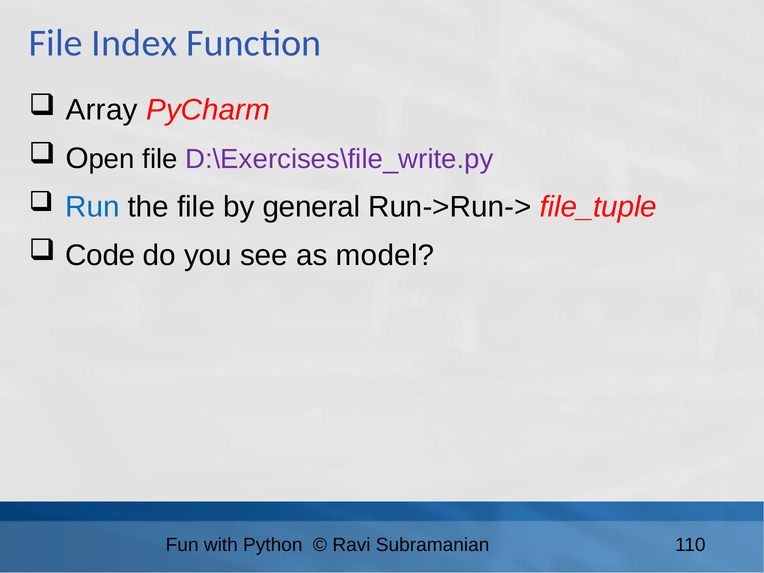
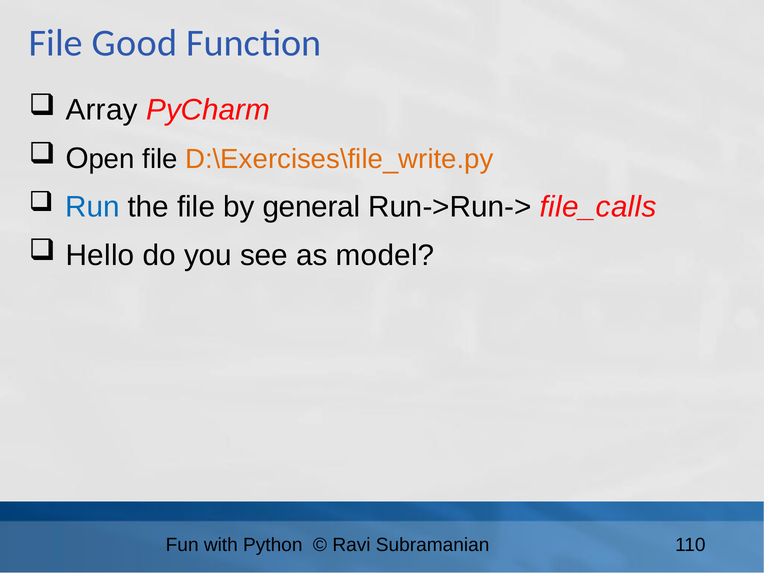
Index: Index -> Good (134, 43)
D:\Exercises\file_write.py colour: purple -> orange (339, 159)
file_tuple: file_tuple -> file_calls (598, 207)
Code: Code -> Hello (100, 255)
